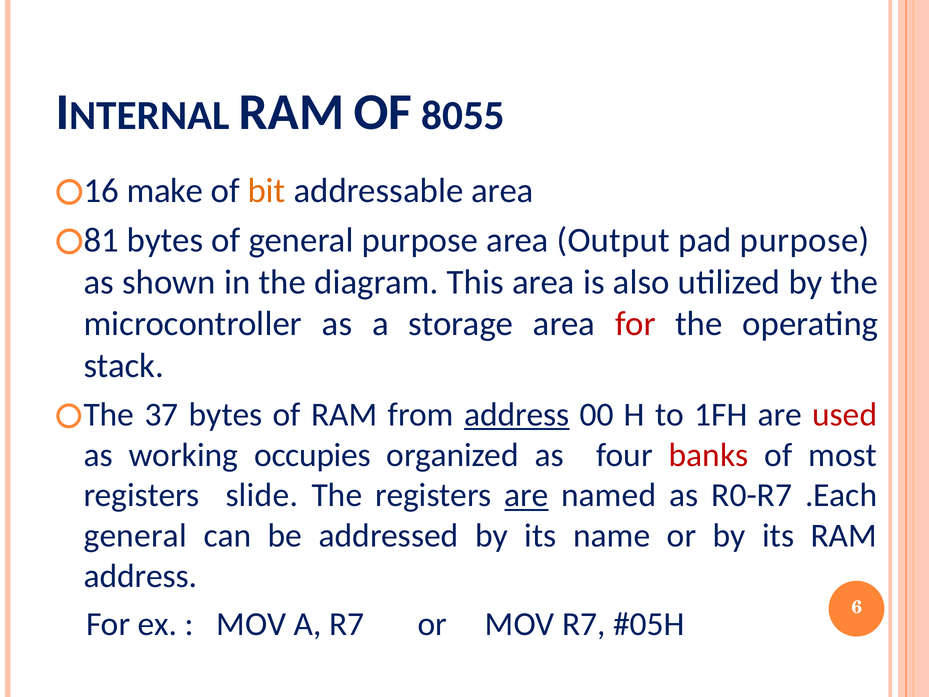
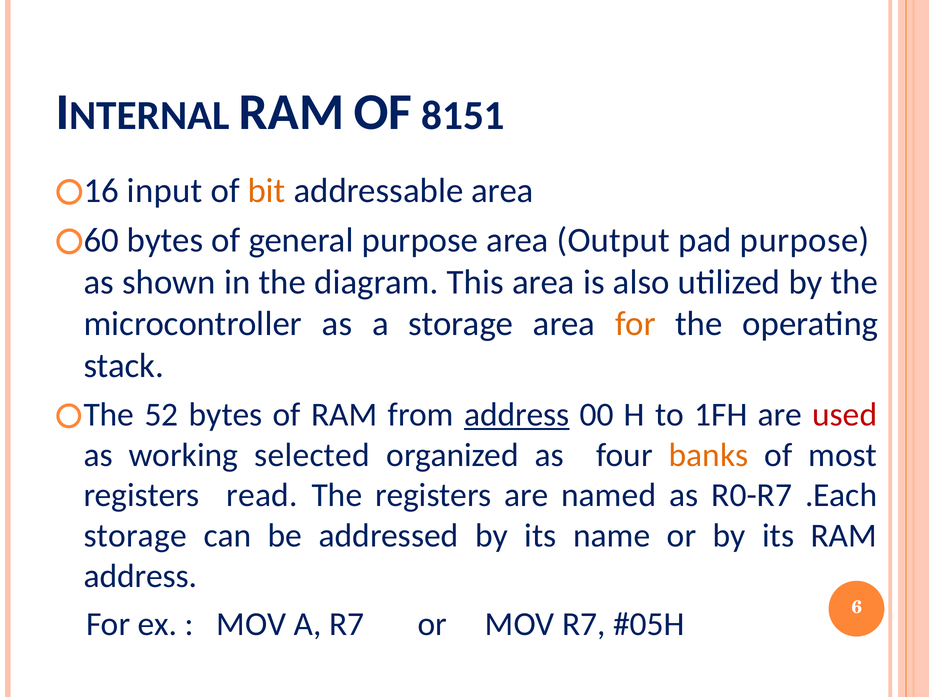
8055: 8055 -> 8151 (463, 115)
make: make -> input (165, 191)
81: 81 -> 60 (101, 240)
for colour: red -> orange (635, 324)
37: 37 -> 52 (161, 414)
occupies: occupies -> selected (312, 455)
banks colour: red -> orange (709, 455)
slide: slide -> read (262, 495)
are underline: present -> none (526, 495)
general: general -> storage (135, 536)
